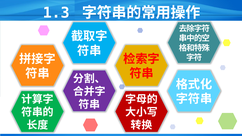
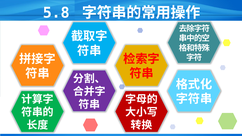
1.3: 1.3 -> 5.8 (56, 13)
